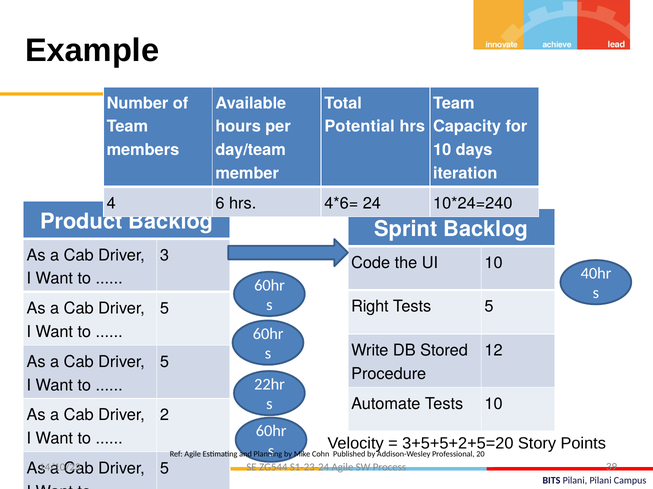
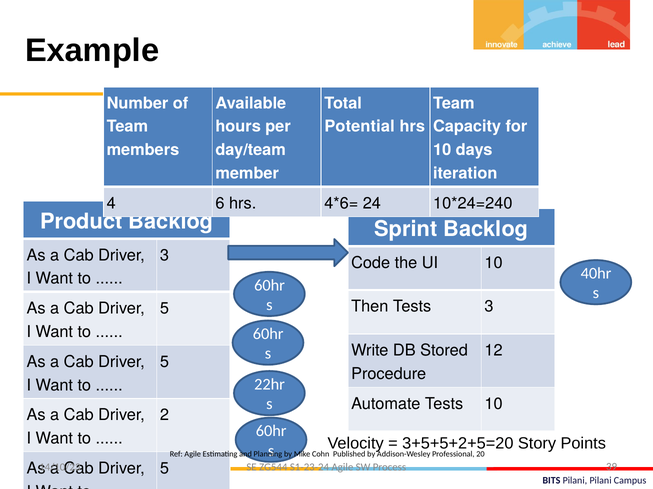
Right: Right -> Then (370, 307)
Tests 5: 5 -> 3 (489, 307)
